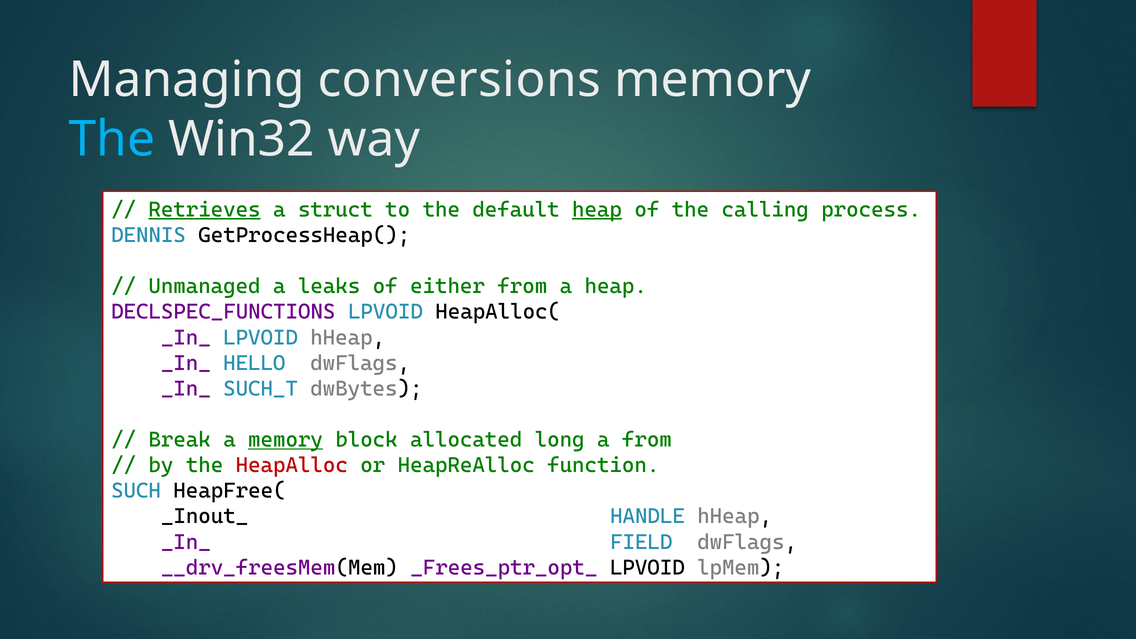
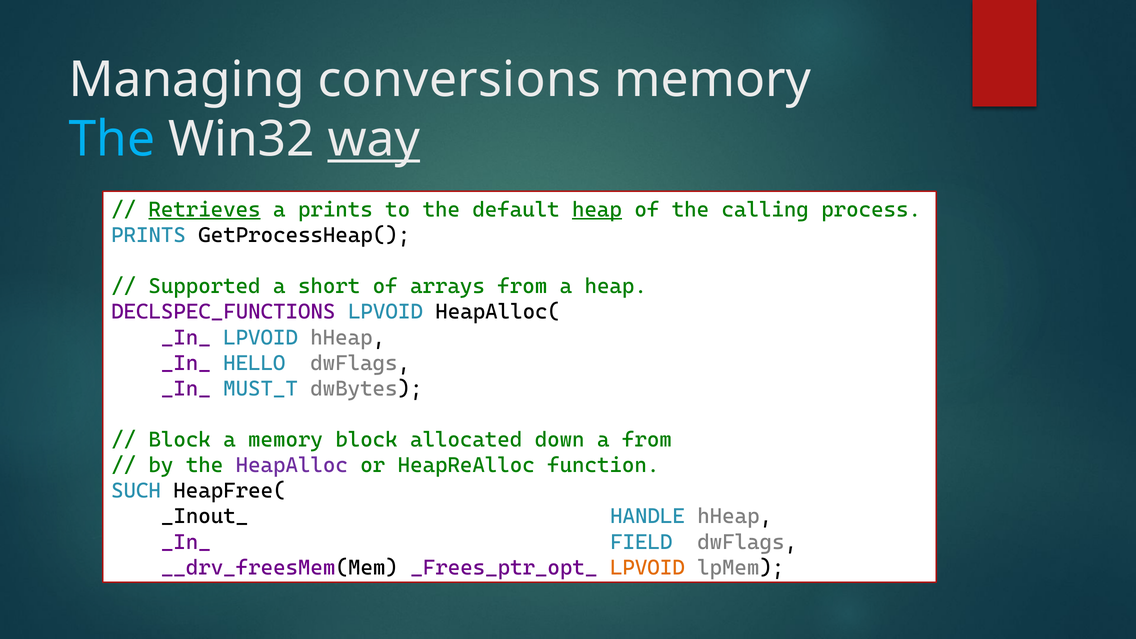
way underline: none -> present (374, 139)
a struct: struct -> prints (335, 210)
DENNIS: DENNIS -> PRINTS (149, 235)
Unmanaged: Unmanaged -> Supported (205, 286)
leaks: leaks -> short (329, 286)
either: either -> arrays (448, 286)
SUCH_T: SUCH_T -> MUST_T (261, 389)
Break: Break -> Block (180, 440)
memory underline: present -> none (286, 440)
long: long -> down (560, 440)
HeapAlloc colour: red -> purple (292, 465)
LPVOID colour: black -> orange (647, 568)
